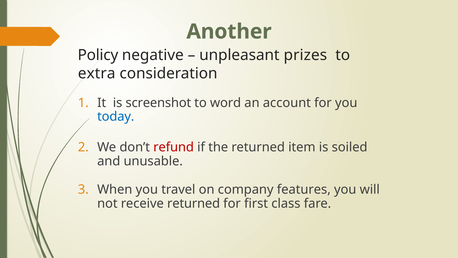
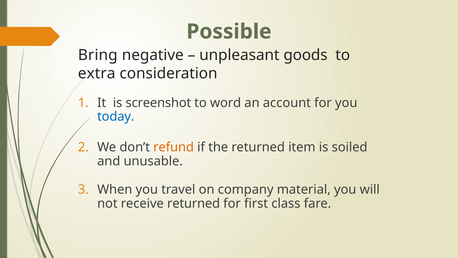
Another: Another -> Possible (229, 32)
Policy: Policy -> Bring (98, 55)
prizes: prizes -> goods (306, 55)
refund colour: red -> orange (174, 147)
features: features -> material (304, 189)
